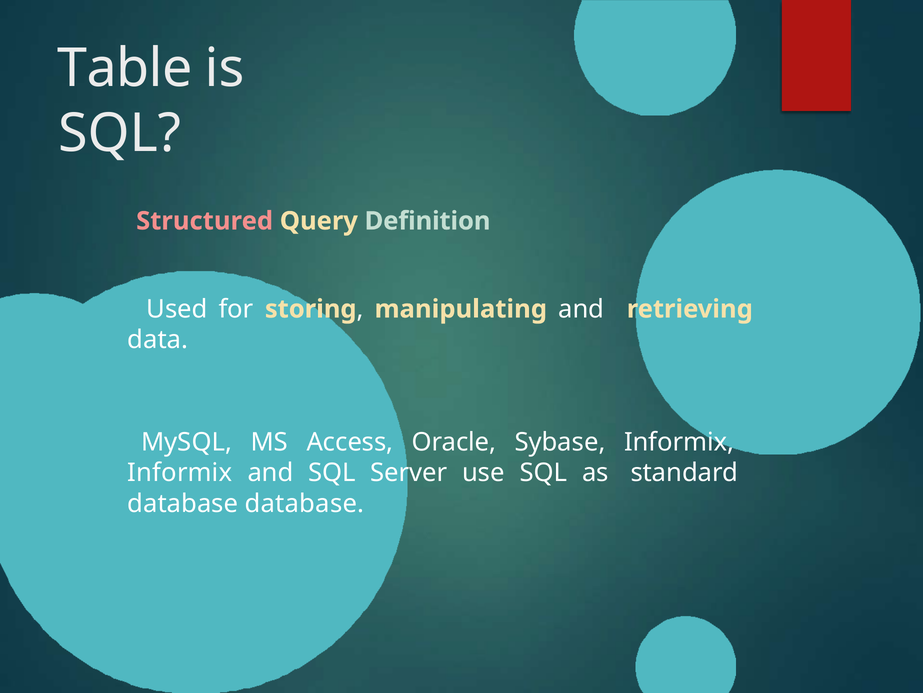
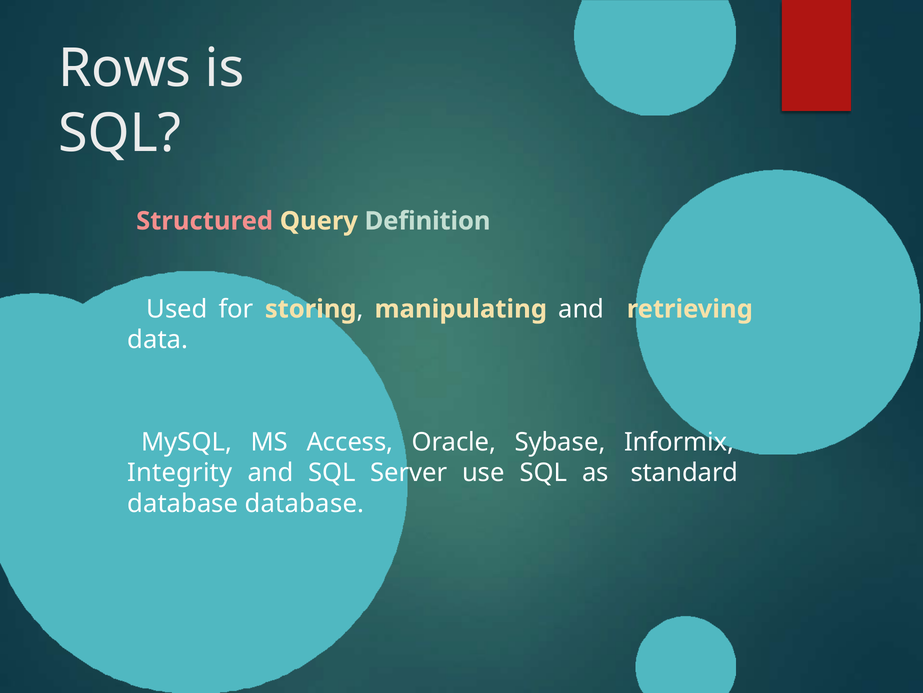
Table: Table -> Rows (125, 69)
Informix: Informix -> Integrity (180, 473)
